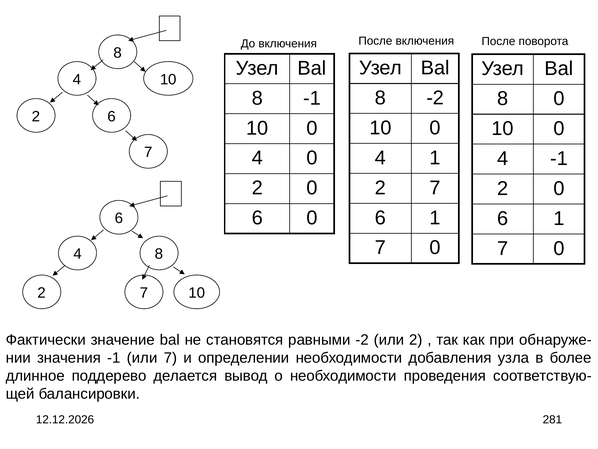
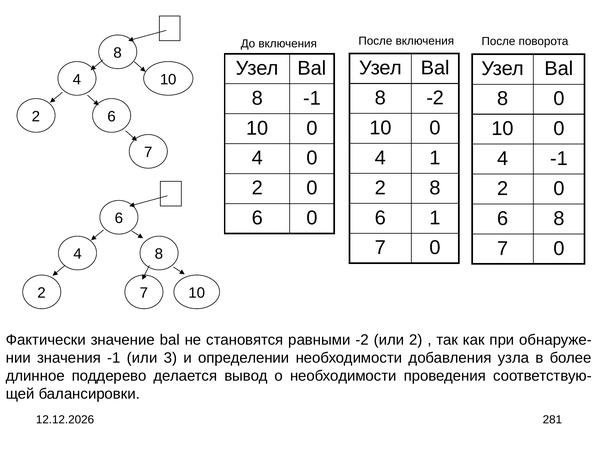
7: 7 -> 8 (435, 188)
1: 1 -> 8 (559, 218)
или 7: 7 -> 3 (170, 358)
